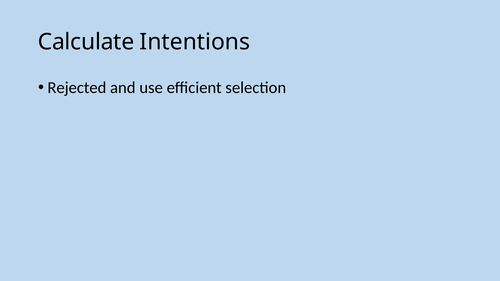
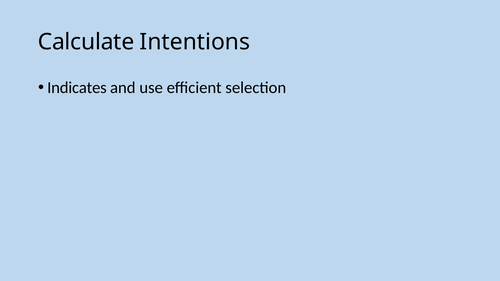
Rejected: Rejected -> Indicates (77, 88)
